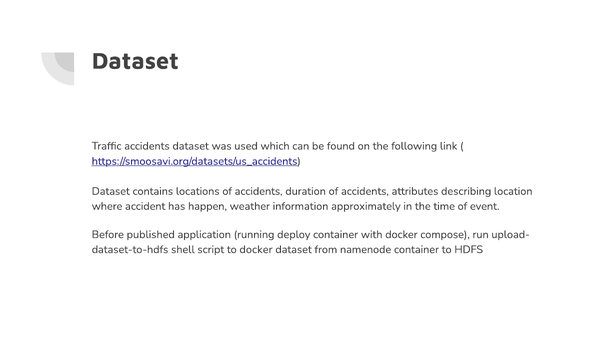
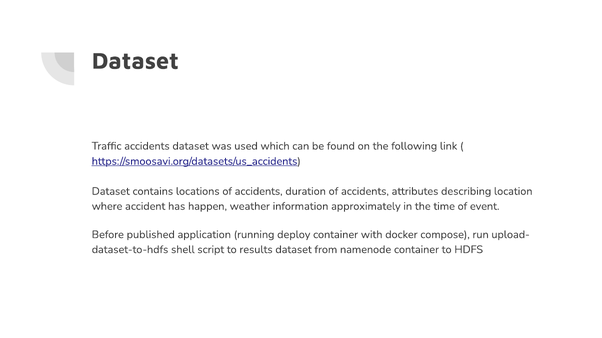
to docker: docker -> results (256, 250)
